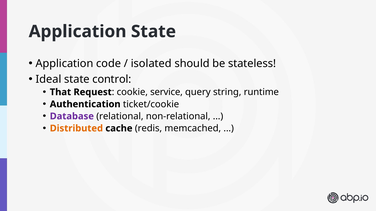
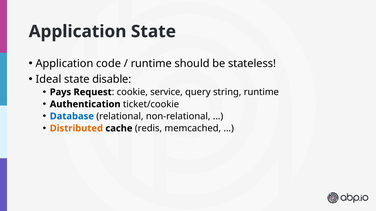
isolated: isolated -> runtime (151, 64)
control: control -> disable (112, 79)
That: That -> Pays (60, 92)
Database colour: purple -> blue (72, 117)
